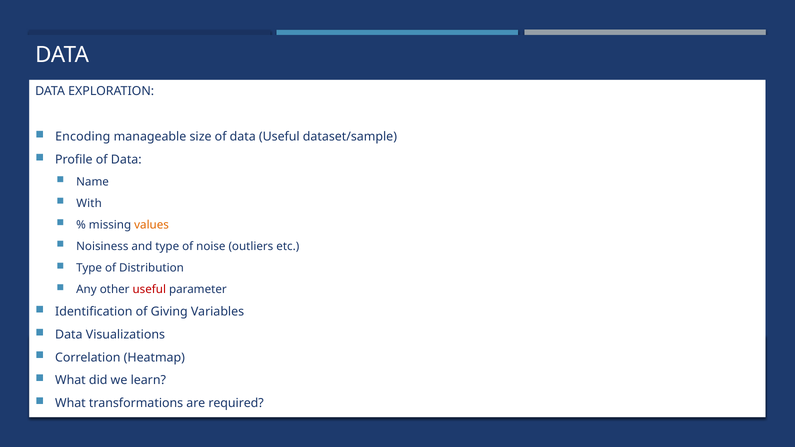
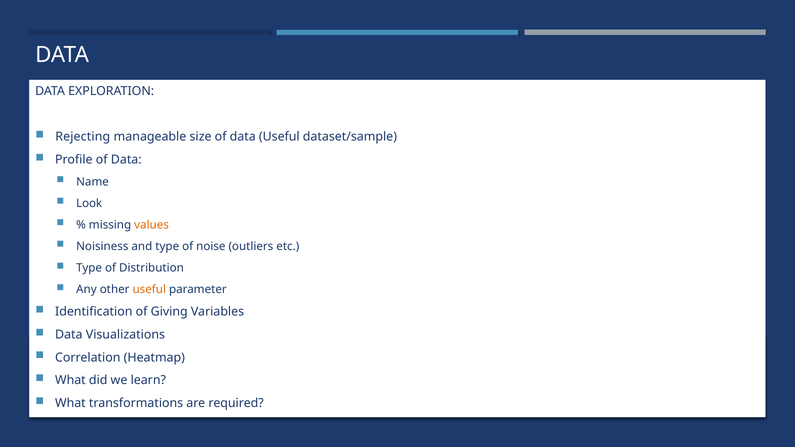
Encoding: Encoding -> Rejecting (83, 137)
With: With -> Look (89, 203)
useful colour: red -> orange (149, 290)
